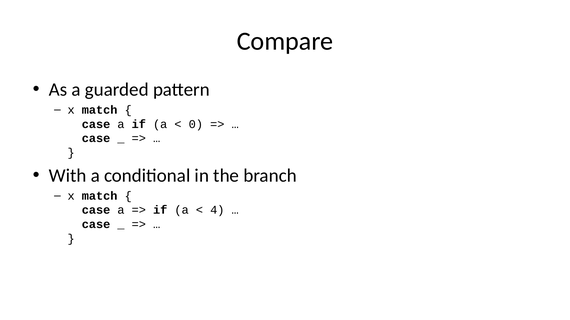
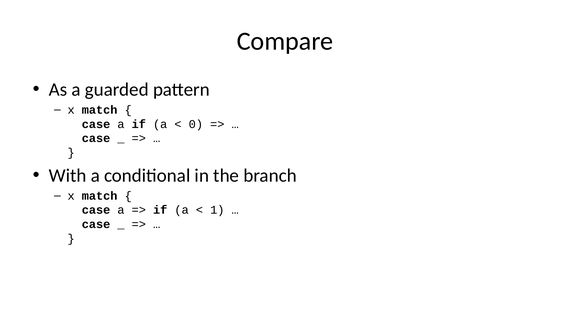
4: 4 -> 1 (217, 210)
